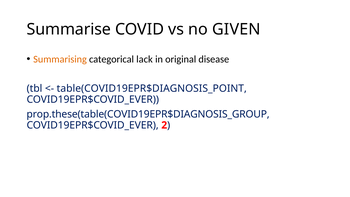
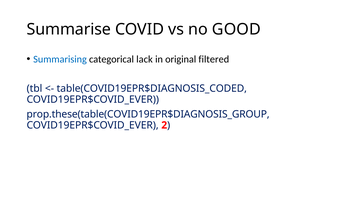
GIVEN: GIVEN -> GOOD (236, 29)
Summarising colour: orange -> blue (60, 59)
disease: disease -> filtered (214, 59)
table(COVID19EPR$DIAGNOSIS_POINT: table(COVID19EPR$DIAGNOSIS_POINT -> table(COVID19EPR$DIAGNOSIS_CODED (152, 88)
